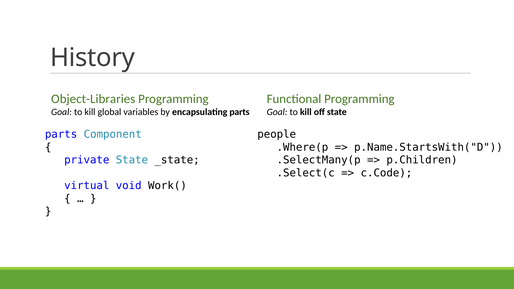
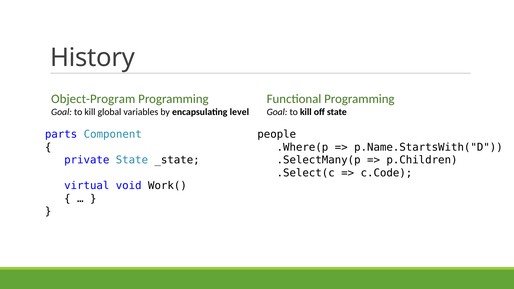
Object-Libraries: Object-Libraries -> Object-Program (93, 99)
encapsulating parts: parts -> level (239, 112)
